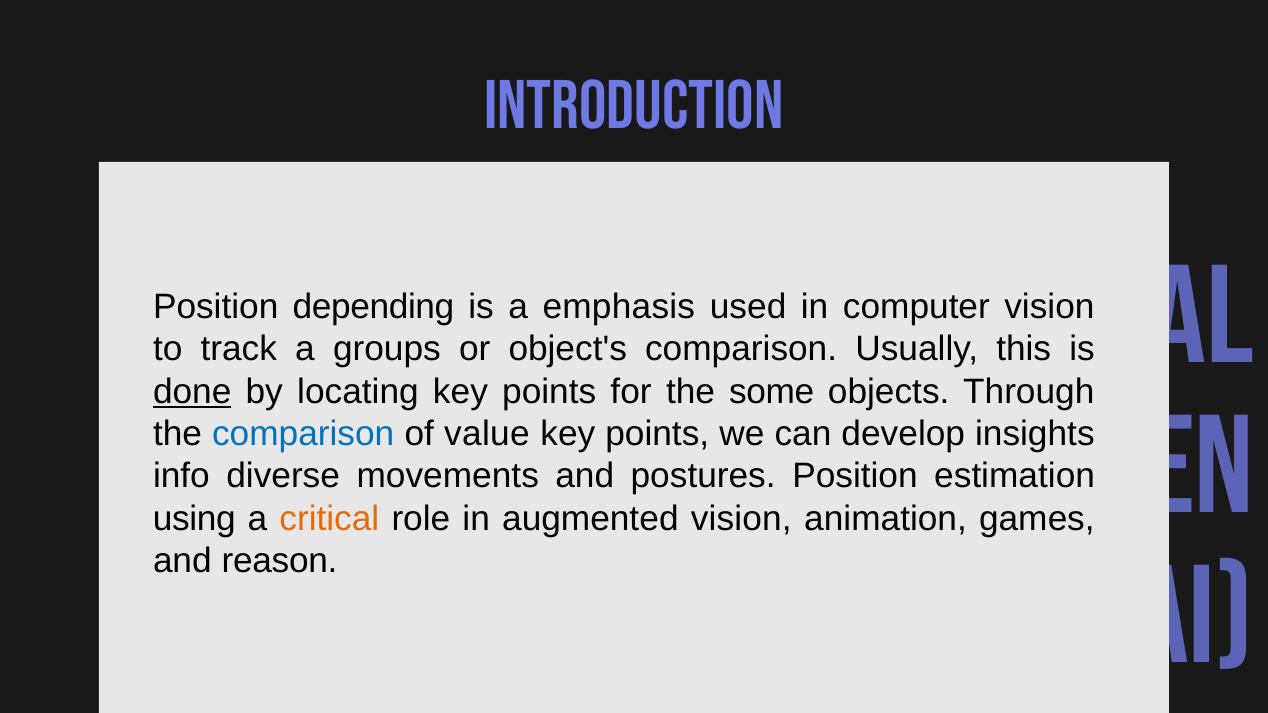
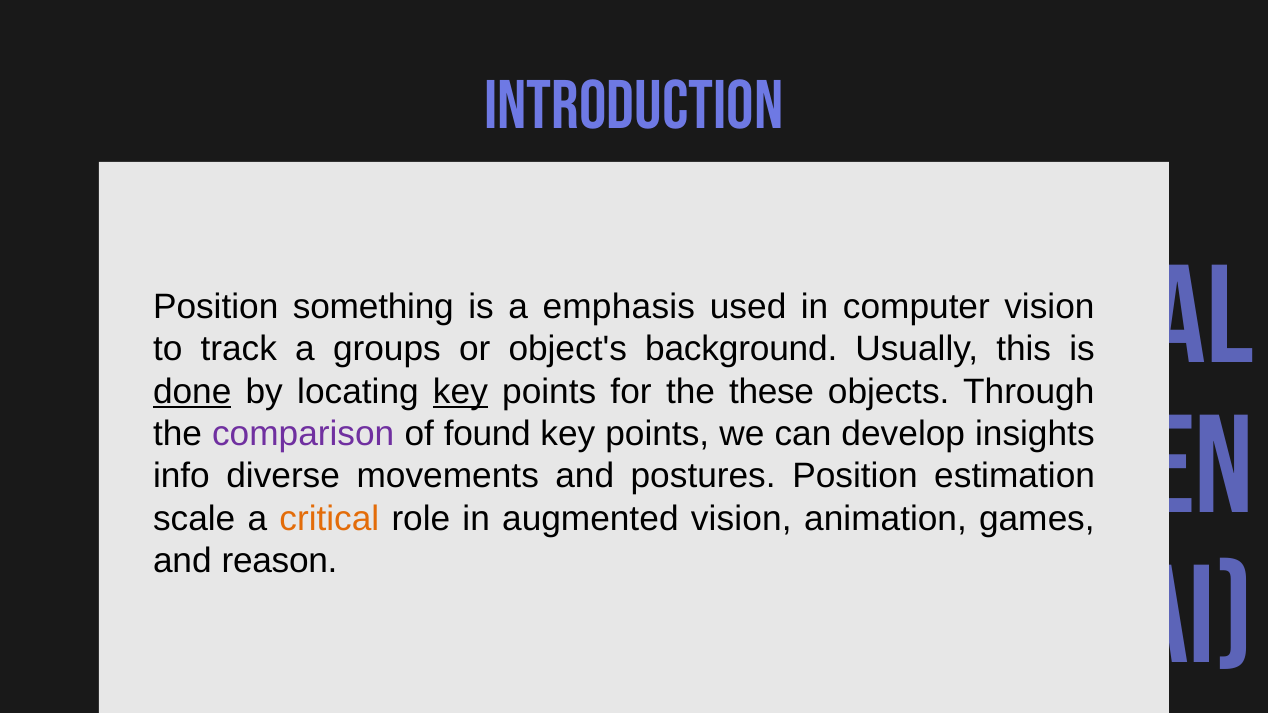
depending: depending -> something (373, 307)
object's comparison: comparison -> background (741, 349)
key underline: none -> present (460, 392)
some: some -> these (772, 392)
comparison colour: blue -> purple (303, 434)
value: value -> found (487, 434)
using: using -> scale (194, 519)
